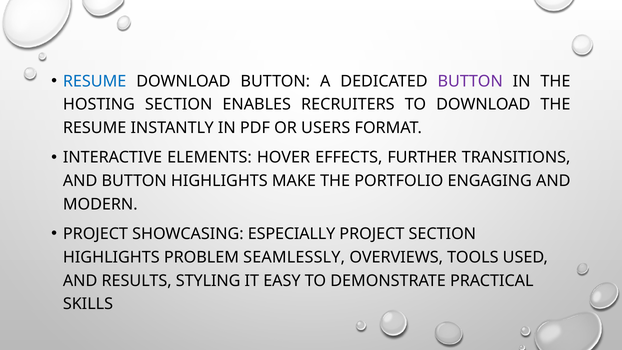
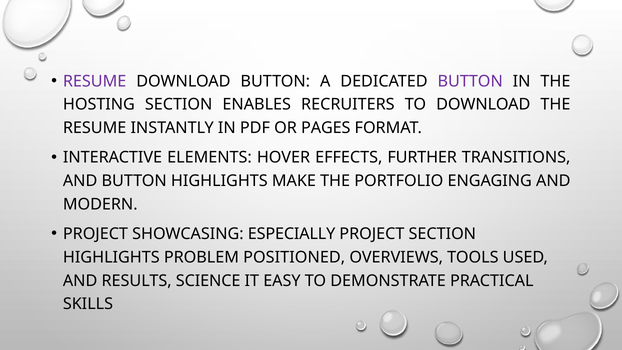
RESUME colour: blue -> purple (95, 81)
USERS: USERS -> PAGES (326, 128)
SEAMLESSLY: SEAMLESSLY -> POSITIONED (294, 257)
STYLING: STYLING -> SCIENCE (208, 281)
